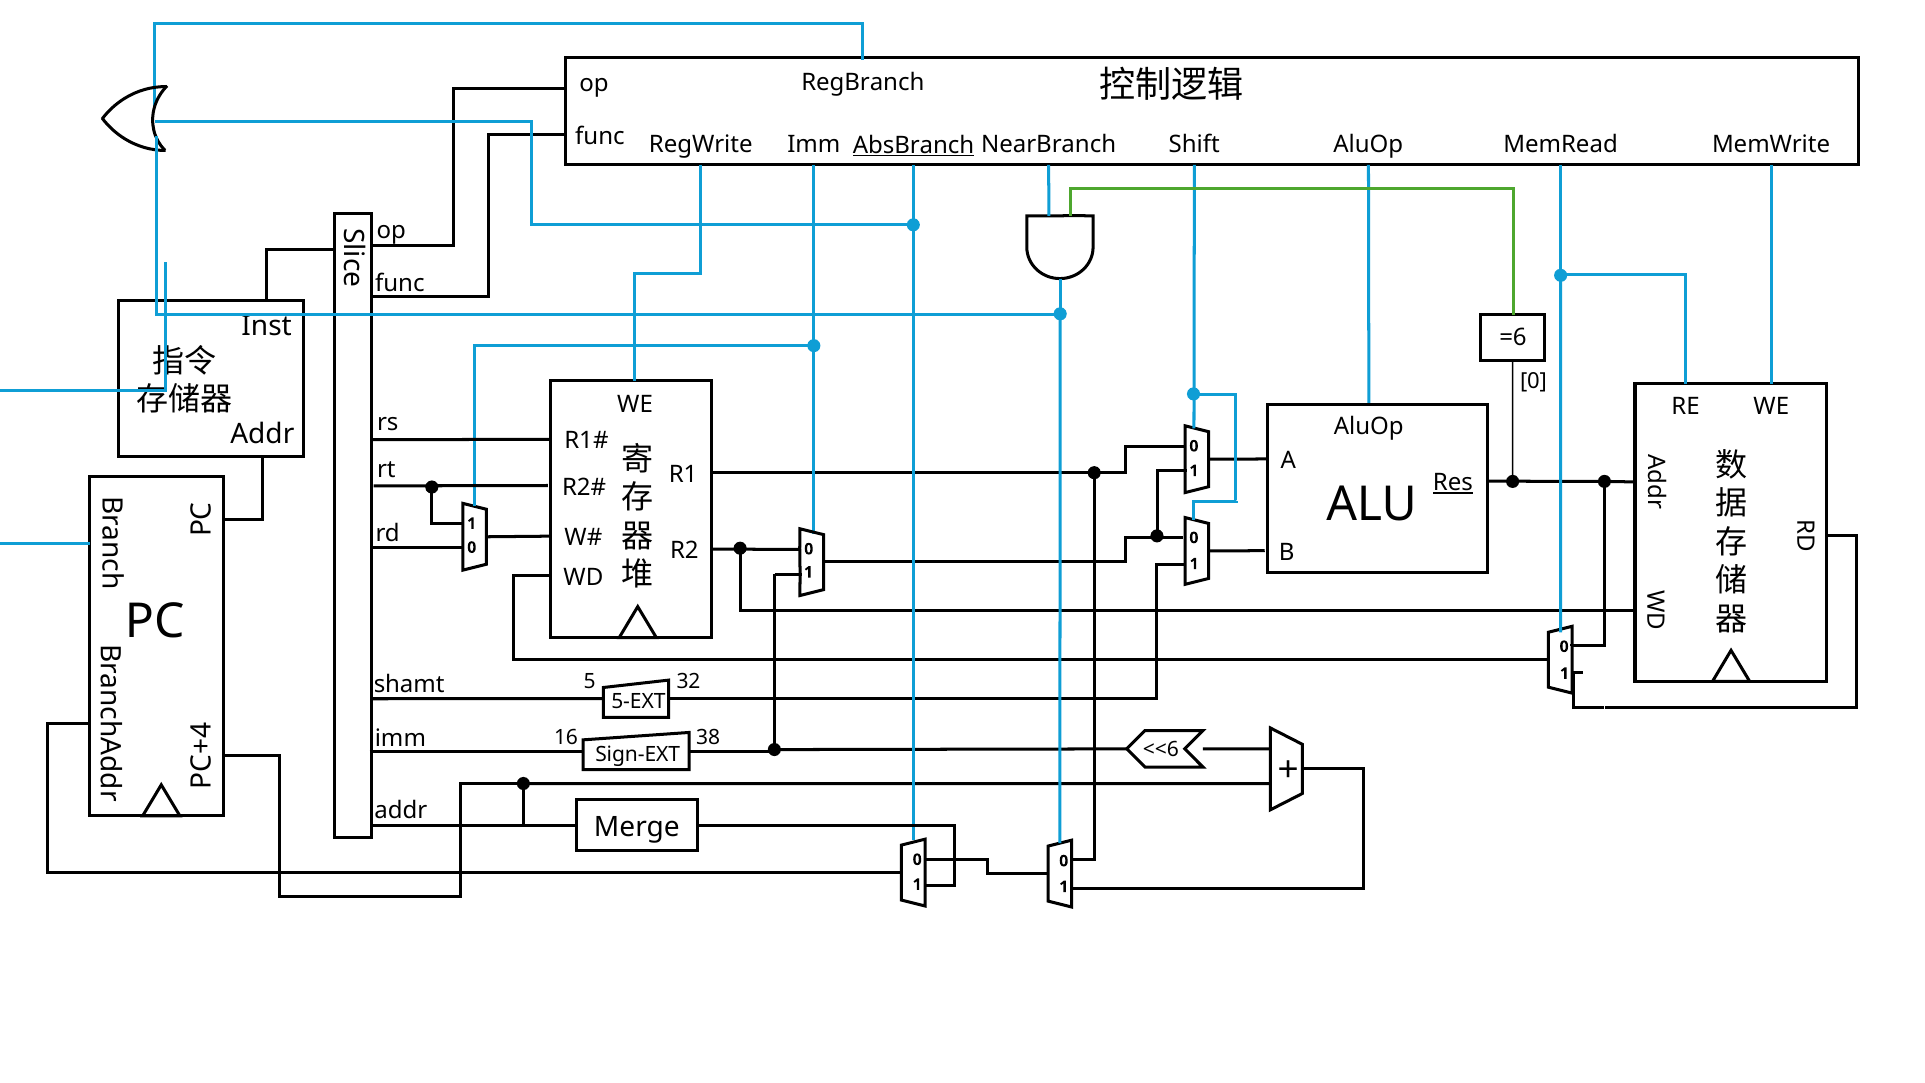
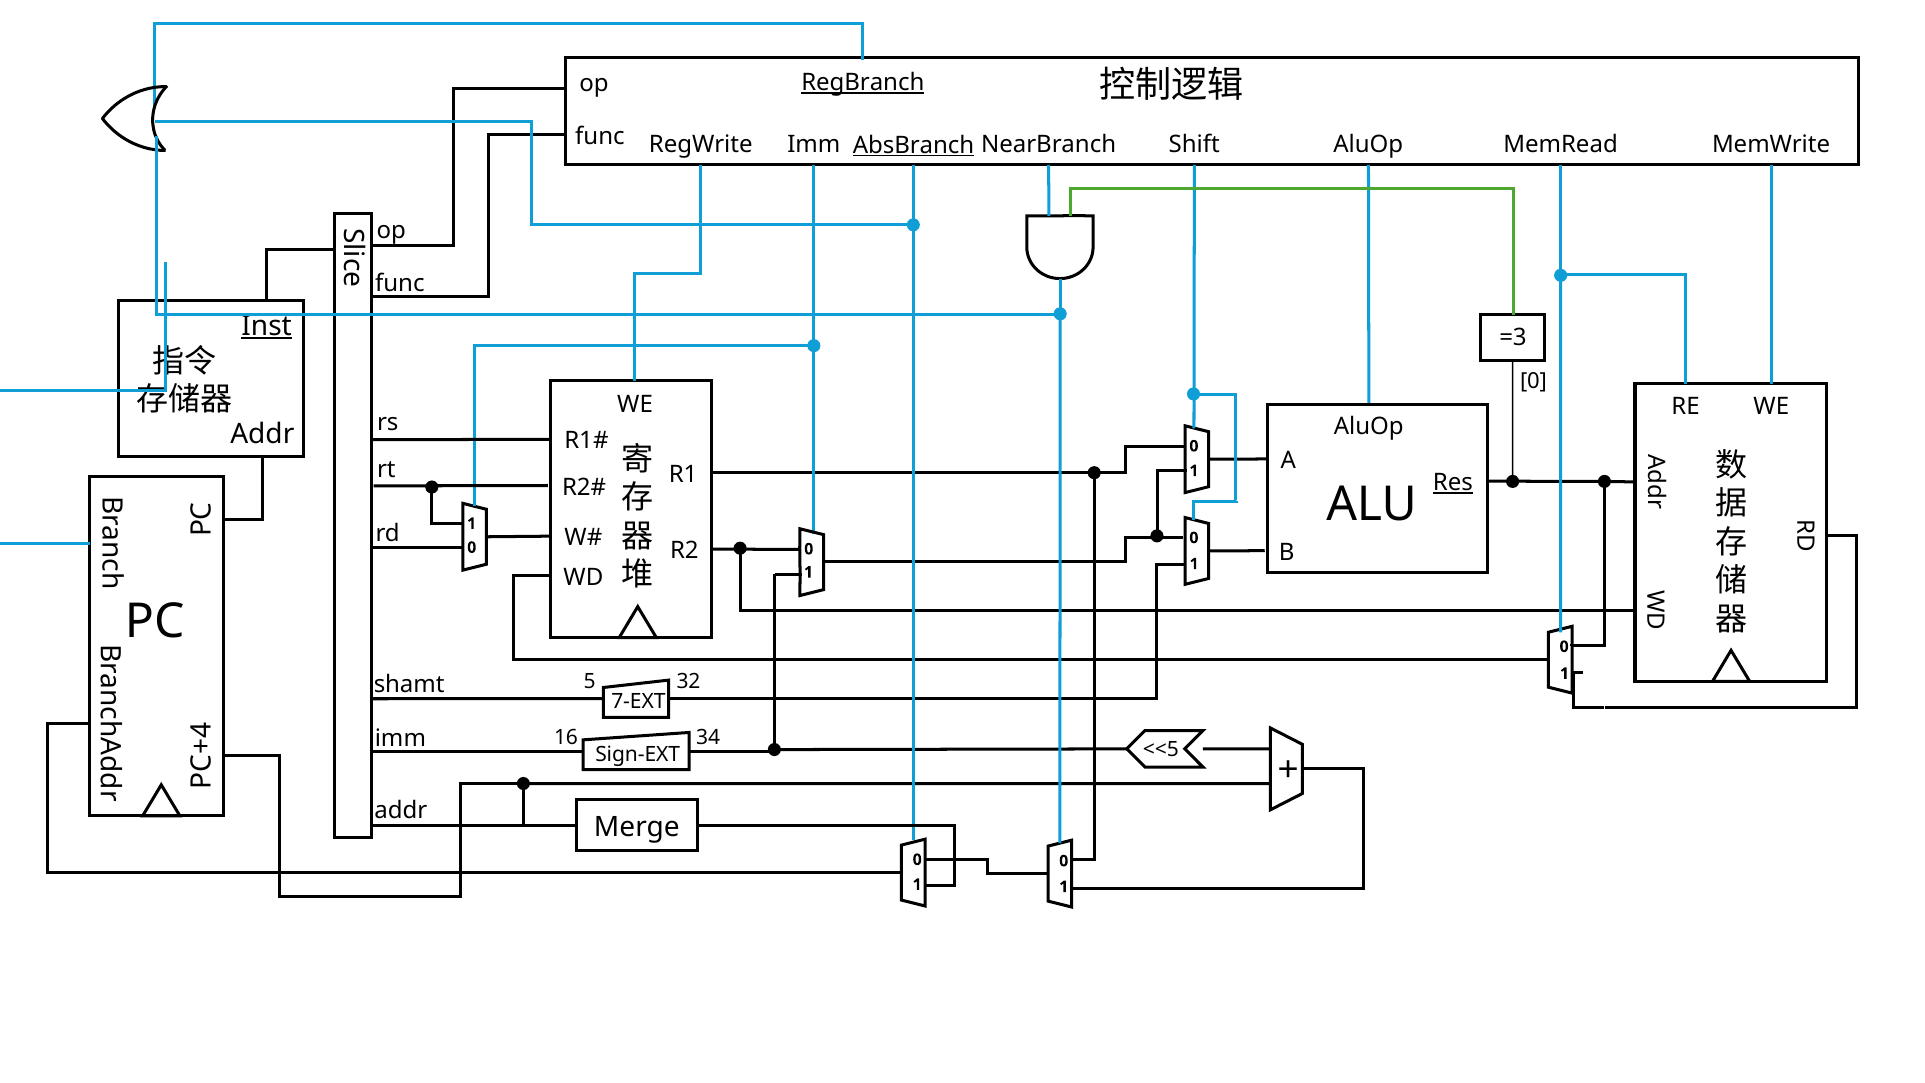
RegBranch underline: none -> present (863, 83)
Inst underline: none -> present (267, 326)
=6: =6 -> =3 (1513, 338)
5-EXT: 5-EXT -> 7-EXT (638, 701)
38: 38 -> 34 (708, 737)
<<6: <<6 -> <<5 (1161, 749)
